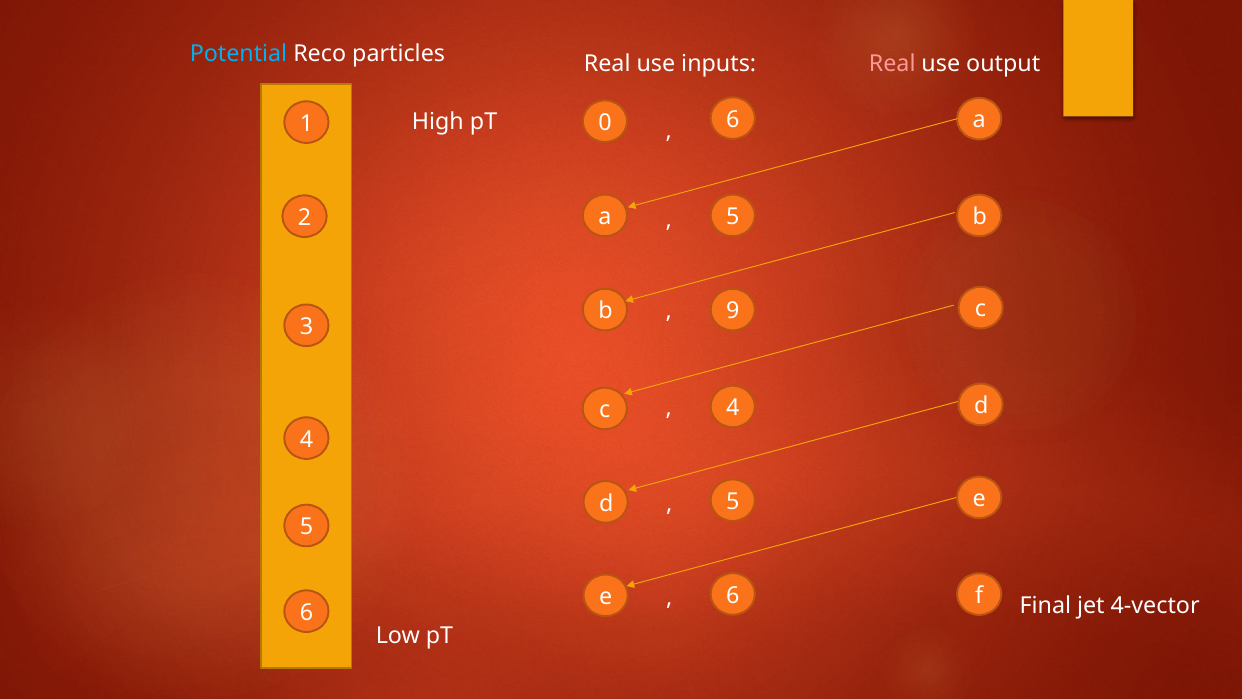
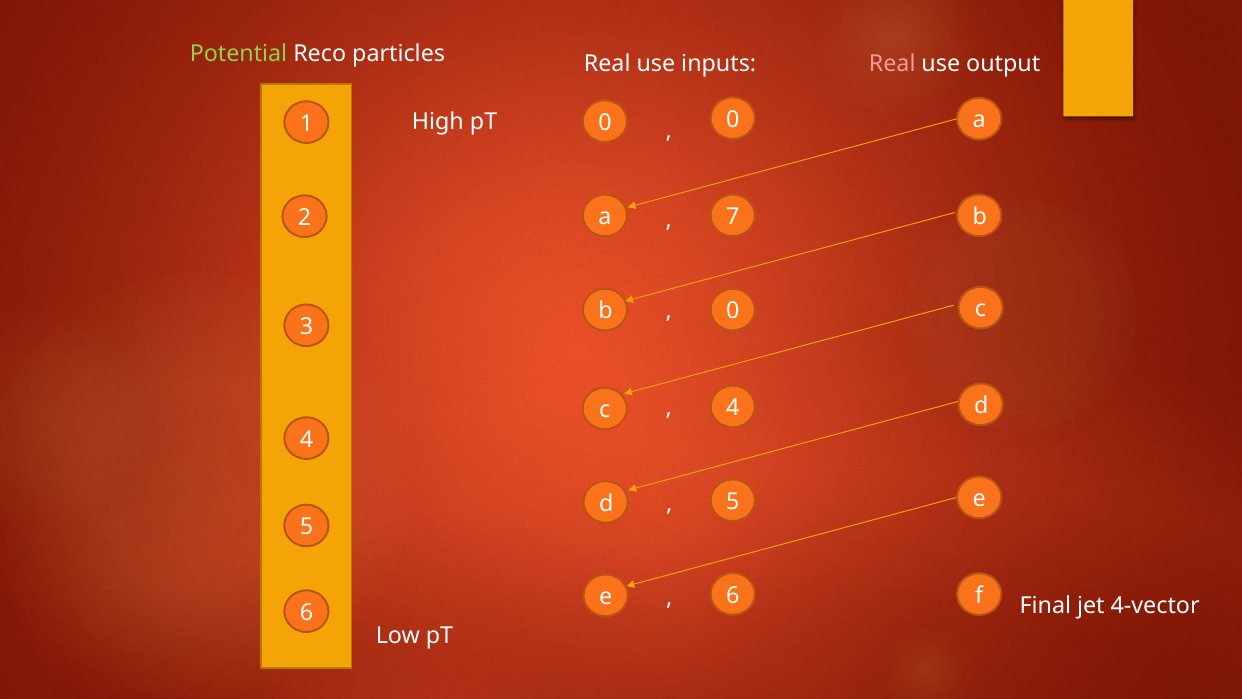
Potential colour: light blue -> light green (239, 54)
6: 6 -> 0 (733, 120)
a 5: 5 -> 7 (733, 217)
b 9: 9 -> 0 (733, 311)
